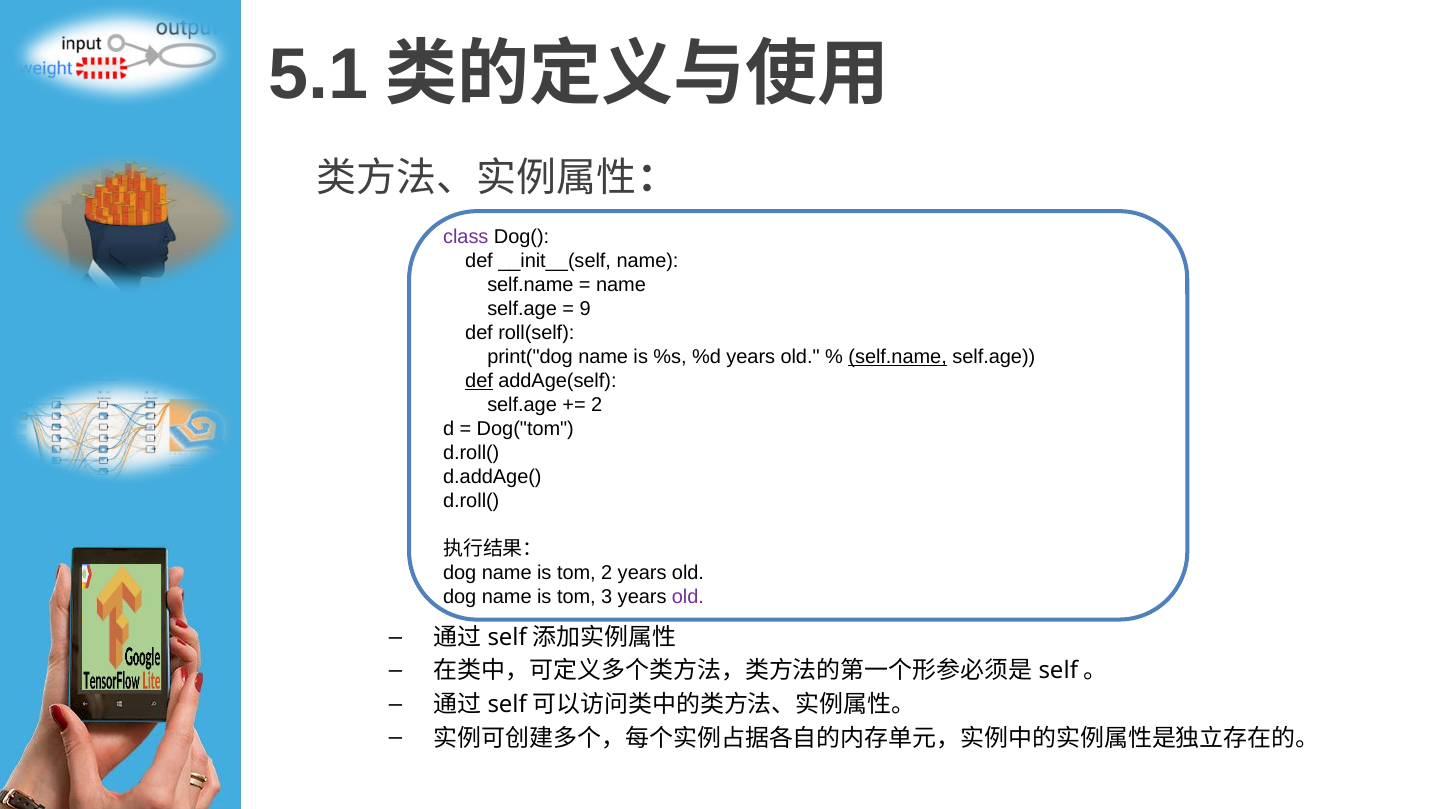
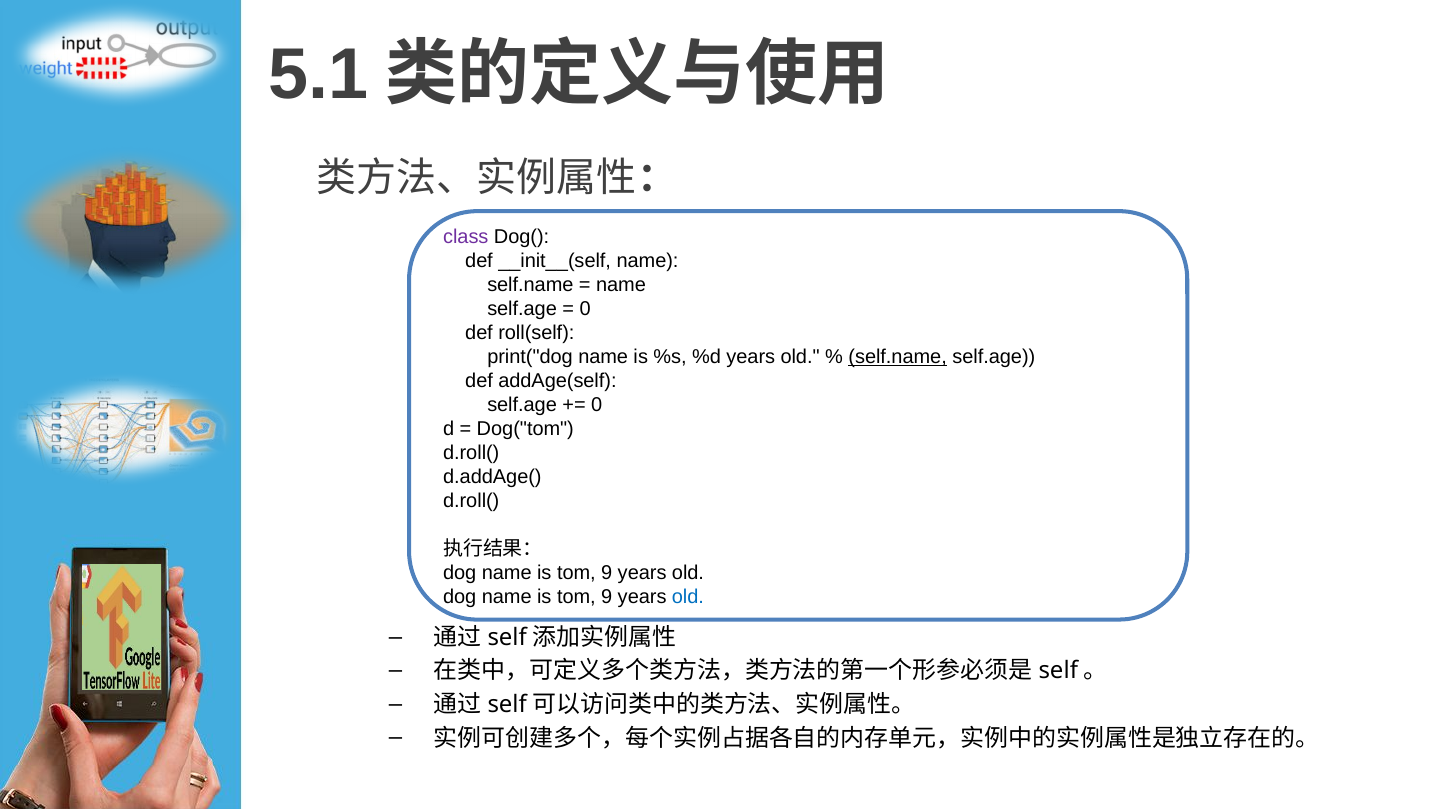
9: 9 -> 0 (585, 309)
def underline: present -> none (479, 381)
2: 2 -> 0 (597, 405)
2: 2 -> 9 (607, 573)
3: 3 -> 9 (607, 597)
old colour: purple -> blue (688, 597)
